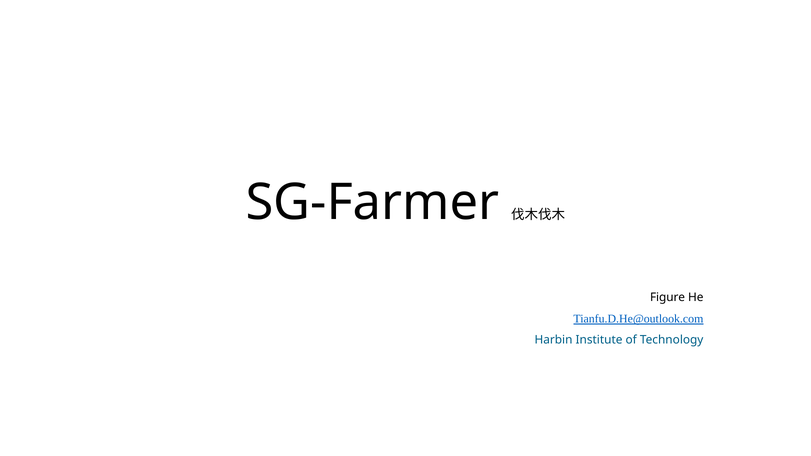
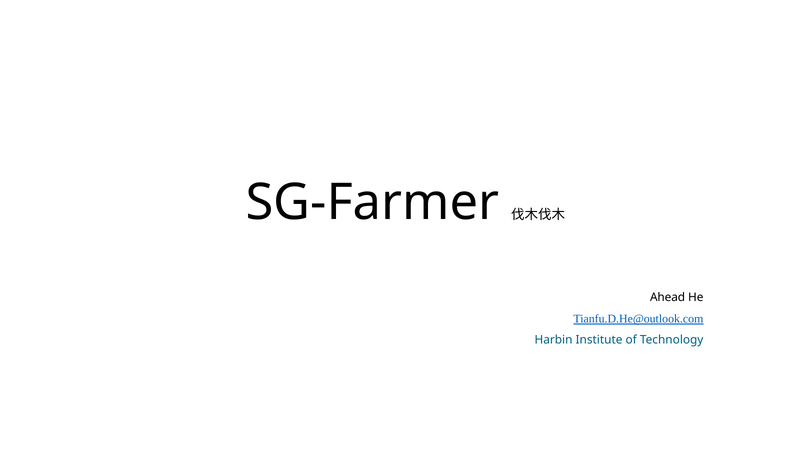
Figure: Figure -> Ahead (668, 298)
